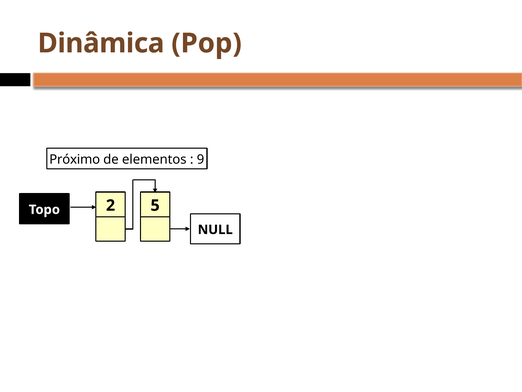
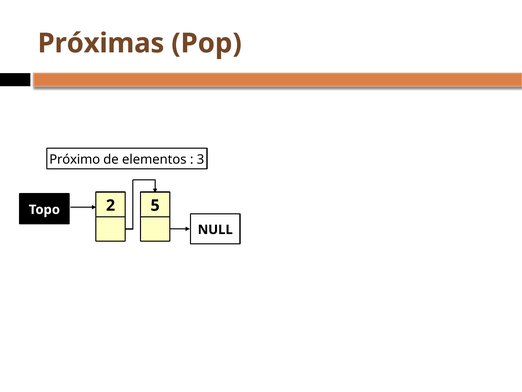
Dinâmica: Dinâmica -> Próximas (101, 43)
9: 9 -> 3 (201, 159)
